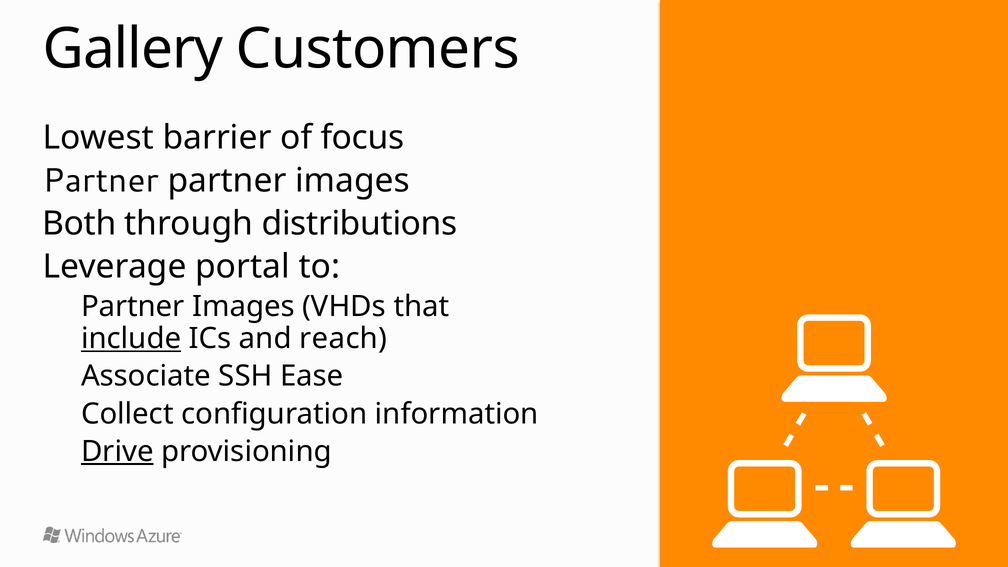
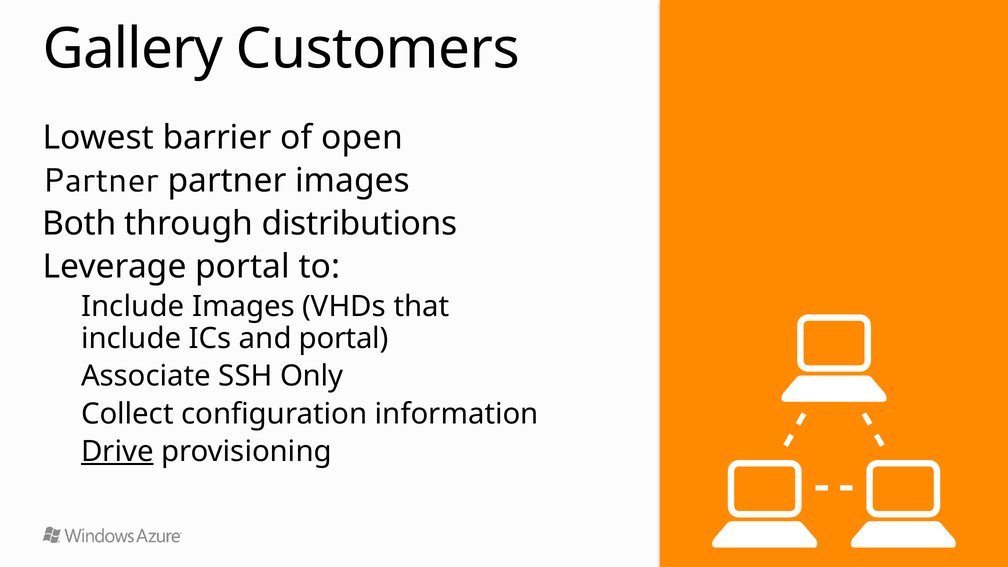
focus: focus -> open (362, 138)
Partner: Partner -> Include (133, 307)
include underline: present -> none (131, 339)
and reach: reach -> portal (344, 339)
Ease: Ease -> Only (312, 376)
